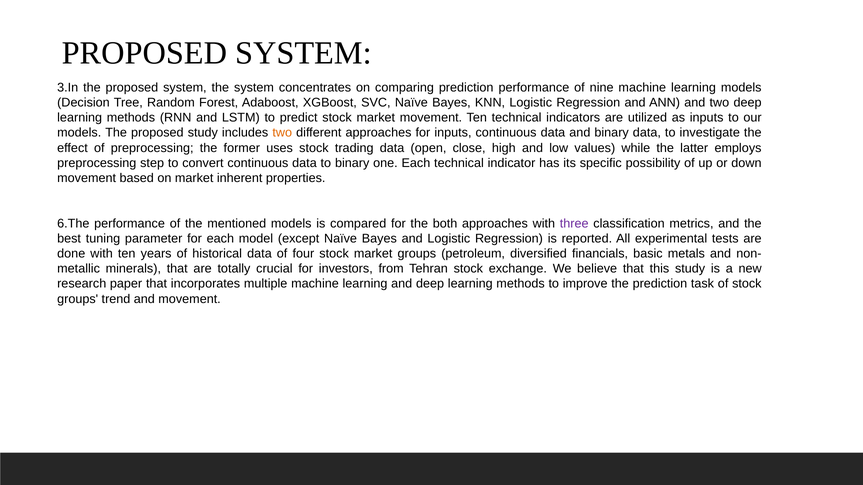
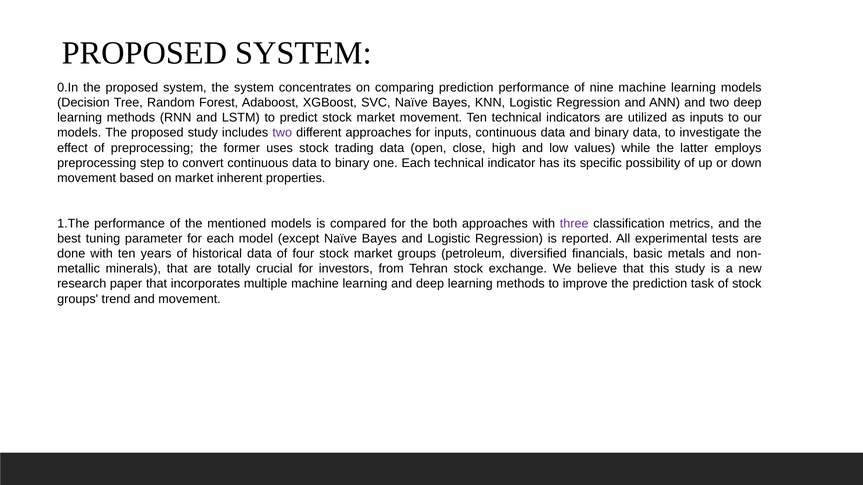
3.In: 3.In -> 0.In (68, 88)
two colour: orange -> purple (282, 133)
6.The: 6.The -> 1.The (73, 224)
